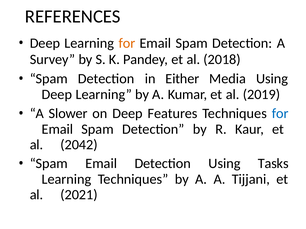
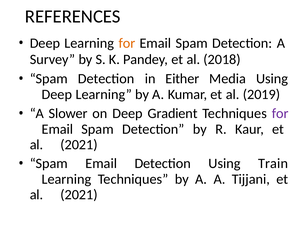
Features: Features -> Gradient (173, 114)
for colour: blue -> purple (280, 114)
2042: 2042 -> 2021 (79, 145)
Tasks: Tasks -> Train (273, 164)
